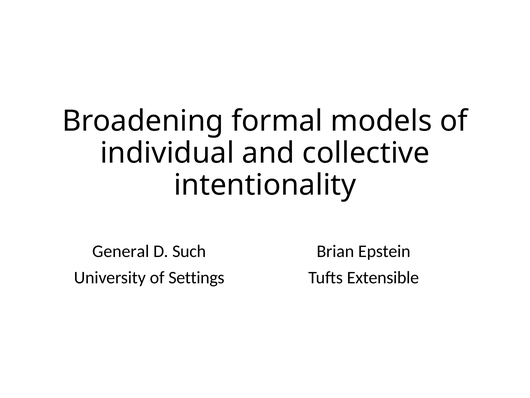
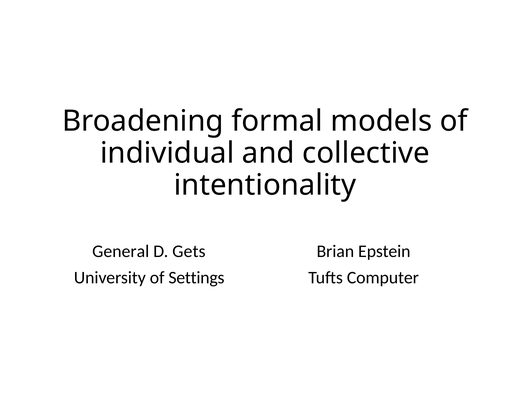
Such: Such -> Gets (189, 251)
Extensible: Extensible -> Computer (383, 277)
